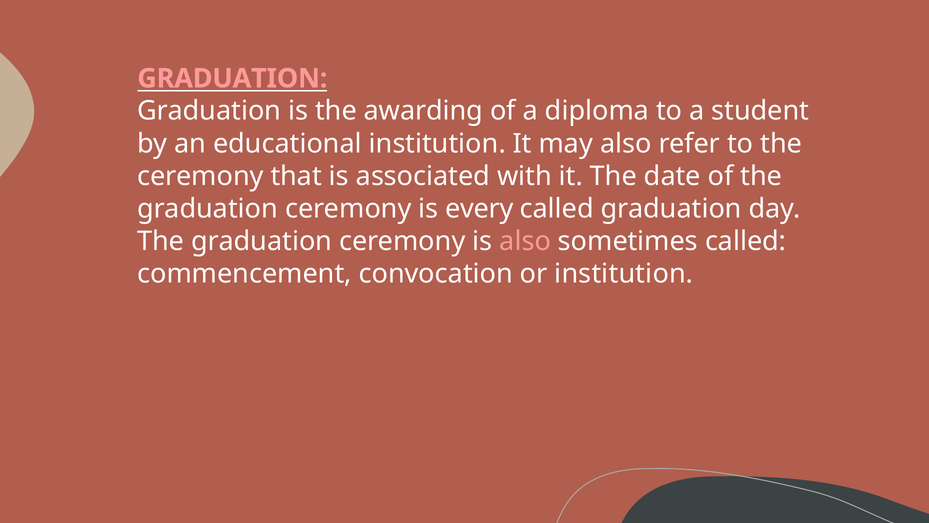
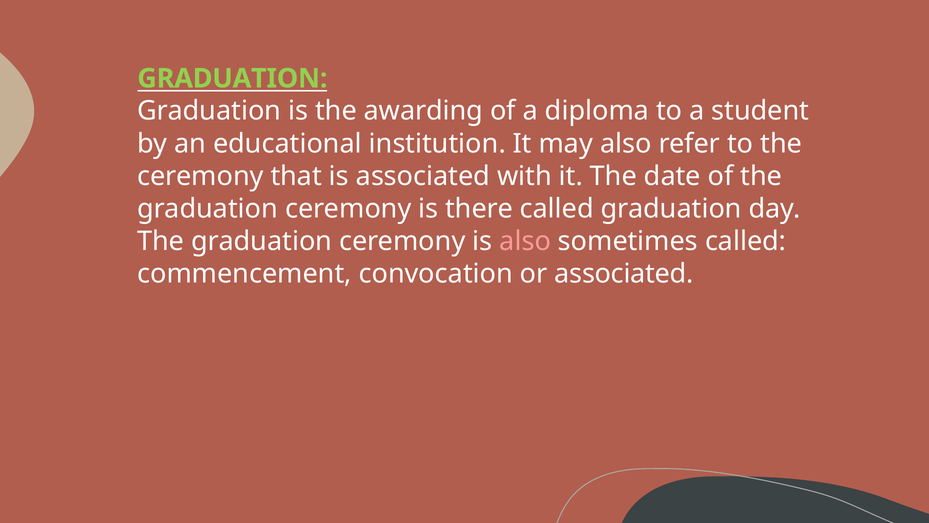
GRADUATION colour: pink -> light green (232, 78)
every: every -> there (479, 209)
or institution: institution -> associated (624, 274)
